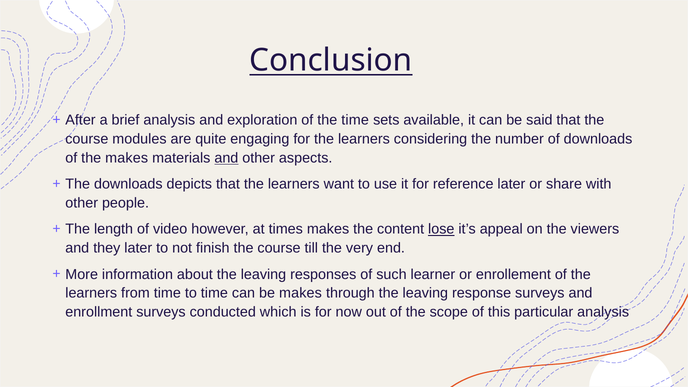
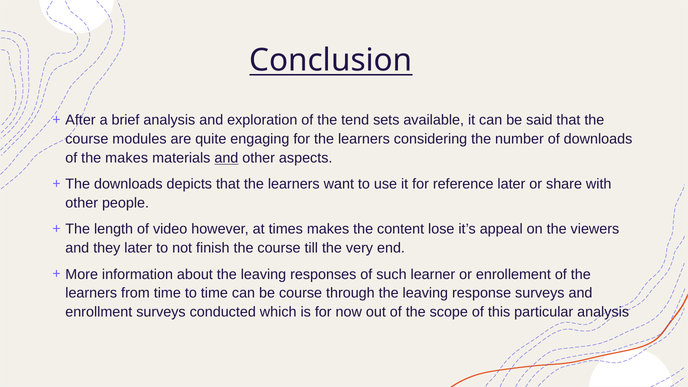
the time: time -> tend (355, 120)
lose underline: present -> none (441, 229)
be makes: makes -> course (301, 293)
